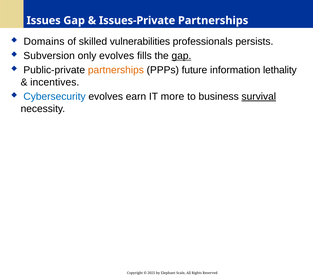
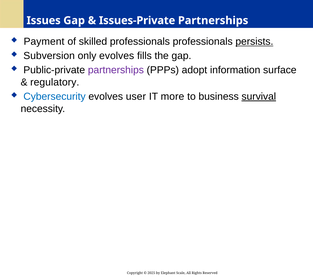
Domains: Domains -> Payment (44, 42)
skilled vulnerabilities: vulnerabilities -> professionals (140, 42)
persists underline: none -> present (254, 42)
gap underline: present -> none (181, 56)
partnerships colour: orange -> purple (116, 70)
future: future -> adopt (194, 70)
lethality: lethality -> surface (280, 70)
incentives: incentives -> regulatory (55, 82)
earn: earn -> user (136, 97)
